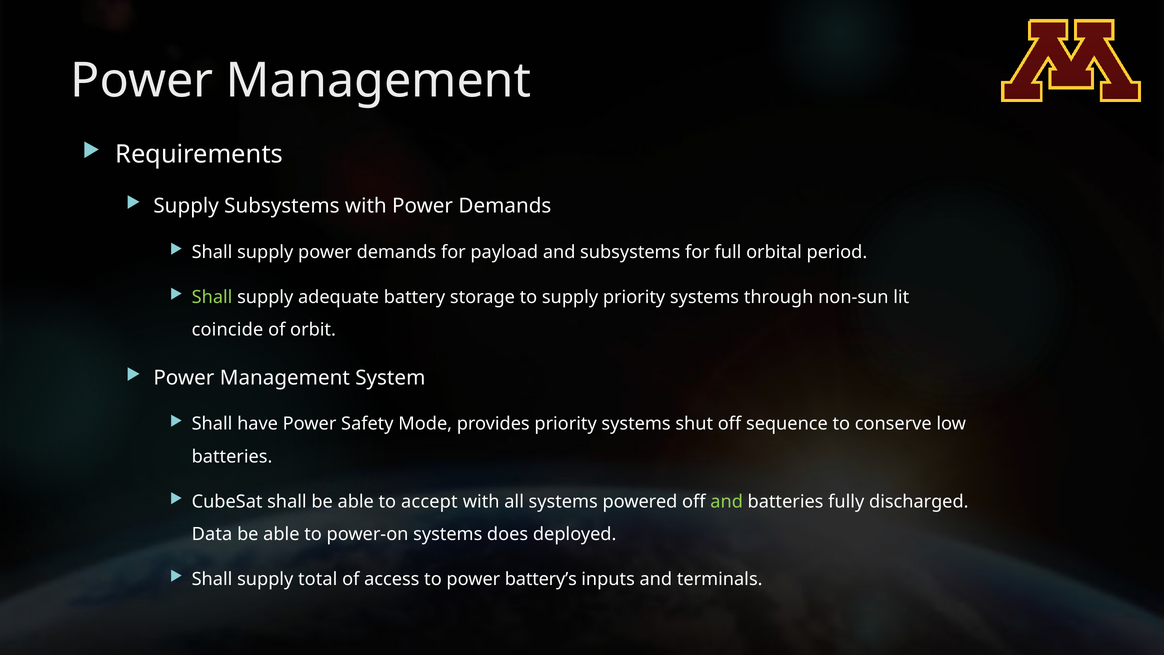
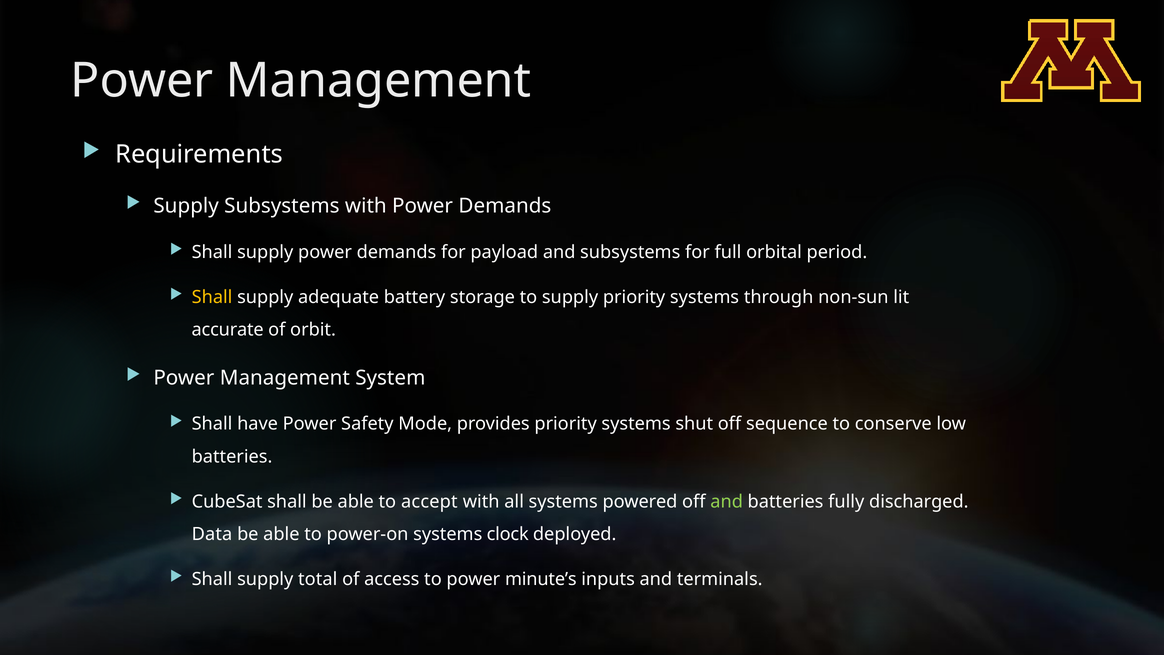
Shall colour: light green -> yellow (212, 297)
coincide: coincide -> accurate (228, 330)
does: does -> clock (508, 534)
battery’s: battery’s -> minute’s (541, 579)
